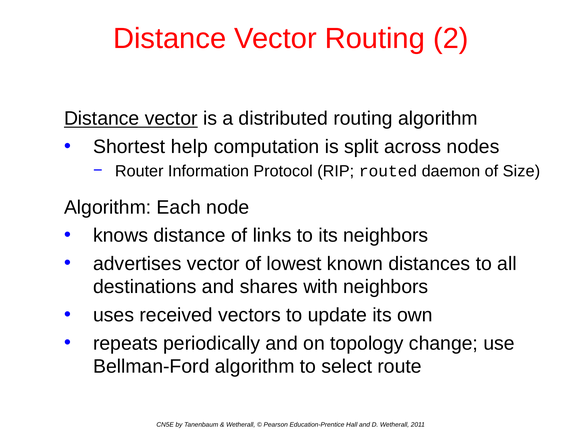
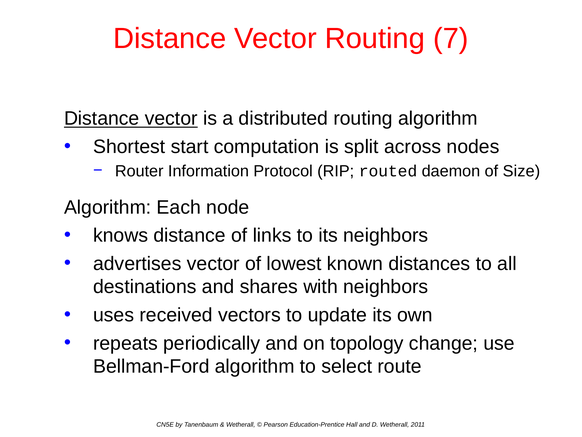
2: 2 -> 7 (451, 38)
help: help -> start (190, 147)
